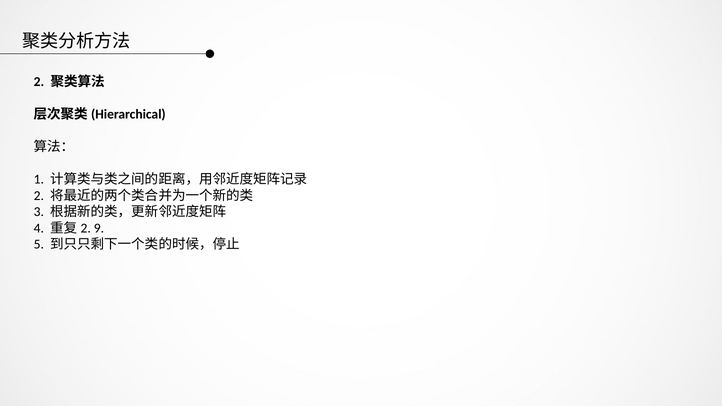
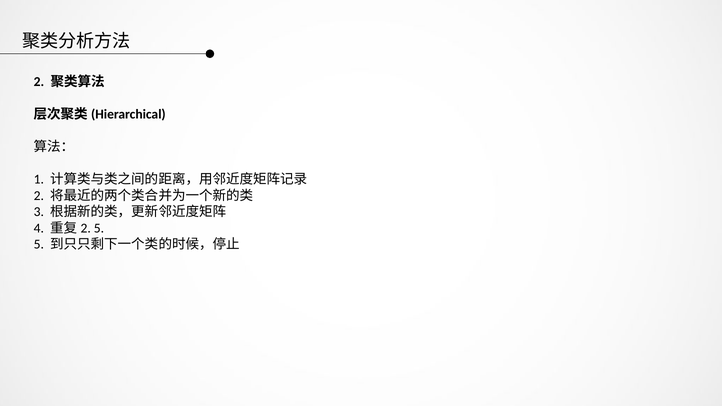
9: 9 -> 5 (99, 228)
